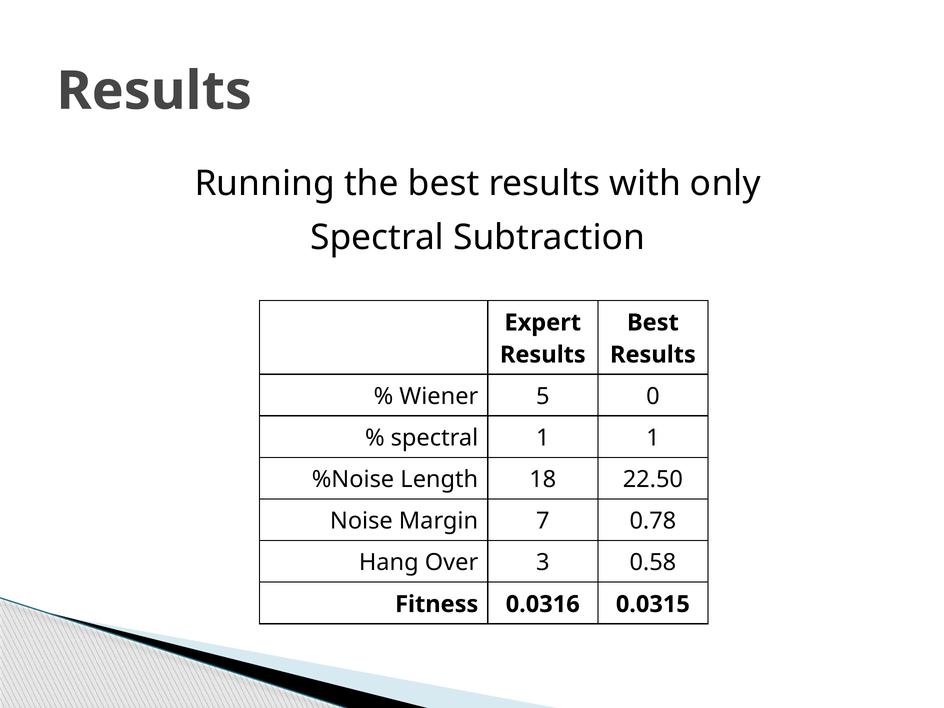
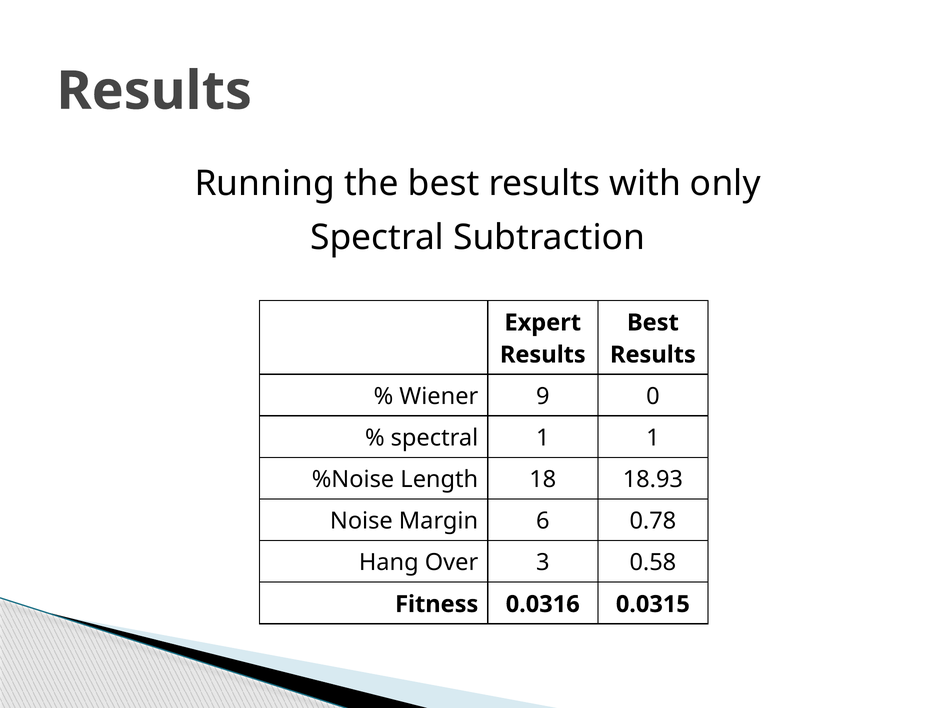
5: 5 -> 9 (543, 396)
22.50: 22.50 -> 18.93 (653, 479)
7: 7 -> 6 (543, 521)
